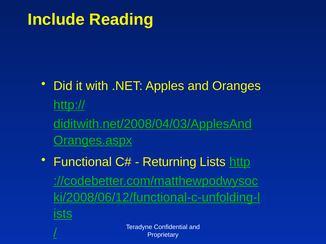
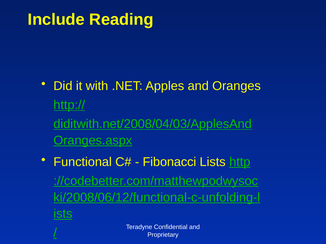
Returning: Returning -> Fibonacci (169, 162)
